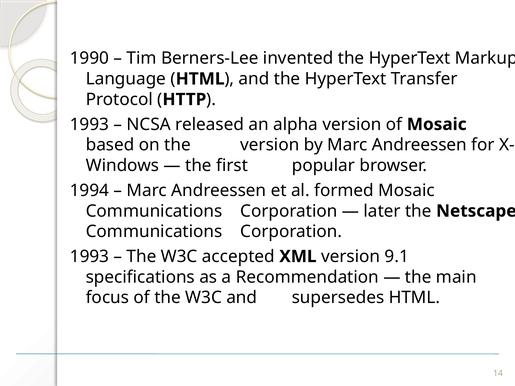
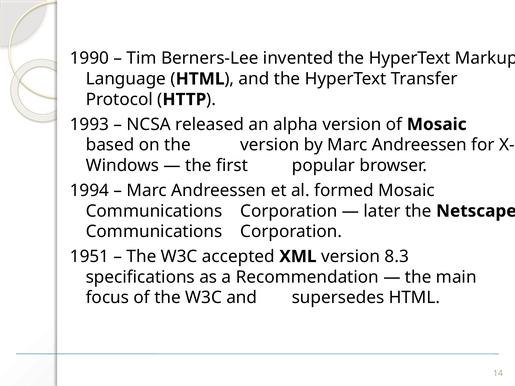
1993: 1993 -> 1951 (89, 257)
9.1: 9.1 -> 8.3 (397, 257)
